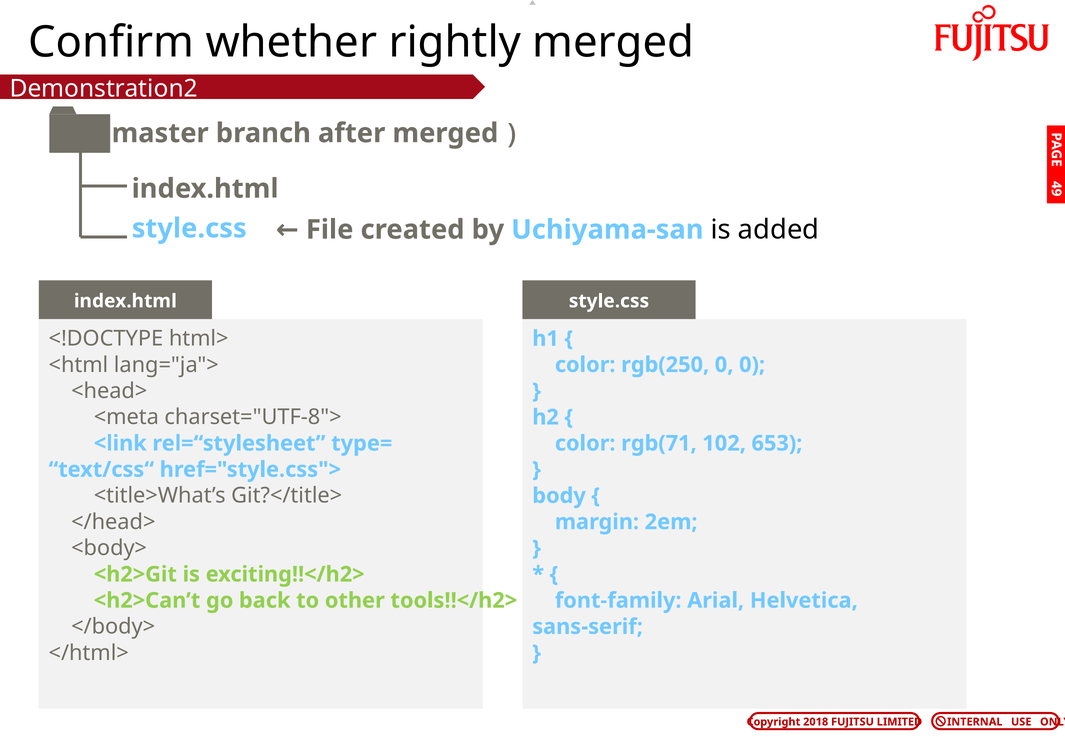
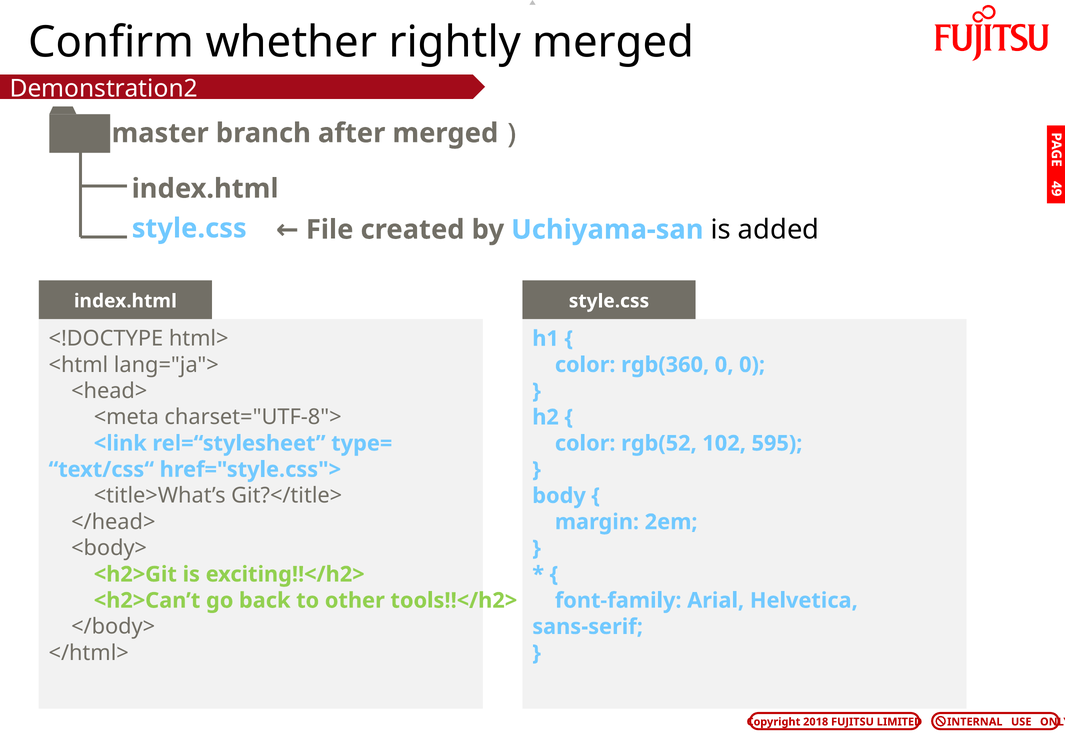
rgb(250: rgb(250 -> rgb(360 (665, 365)
rgb(71: rgb(71 -> rgb(52 (659, 444)
653: 653 -> 595 (777, 444)
